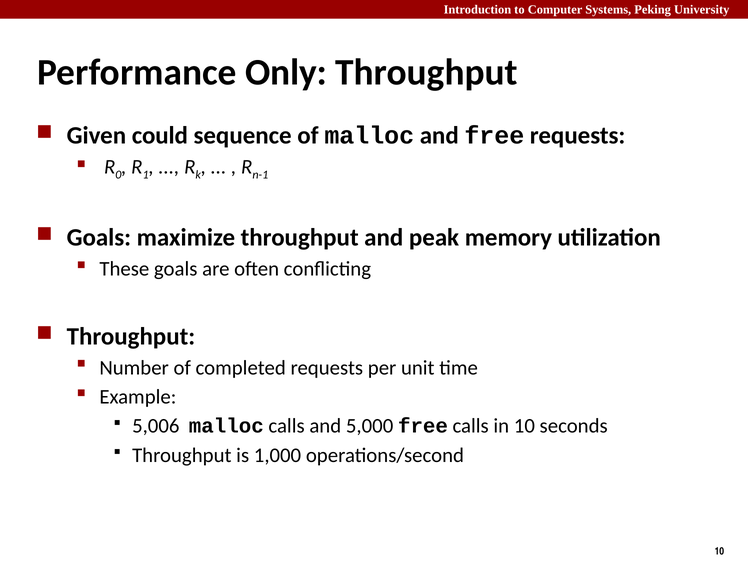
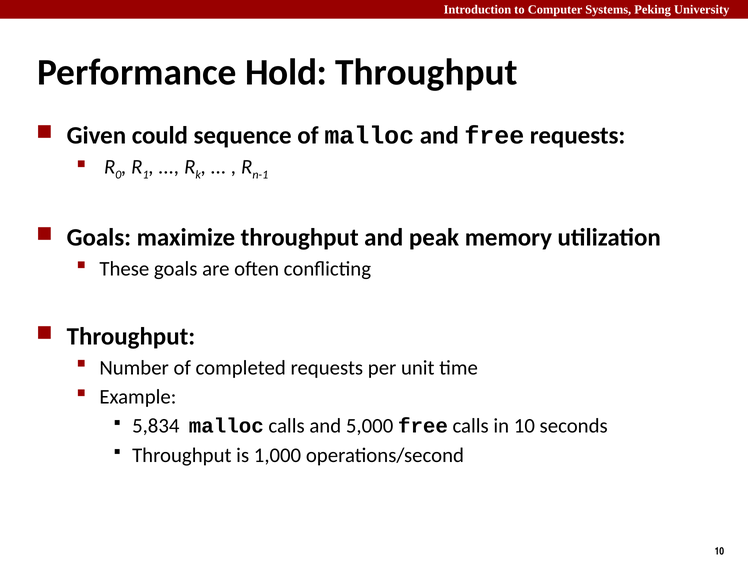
Only: Only -> Hold (286, 73)
5,006: 5,006 -> 5,834 (156, 426)
